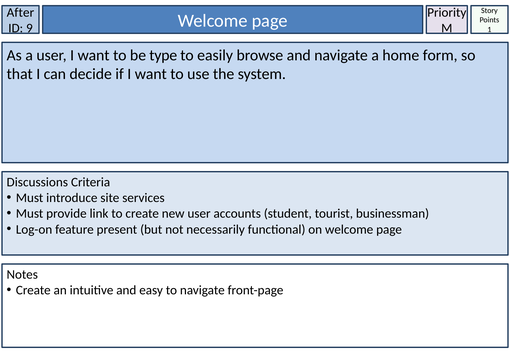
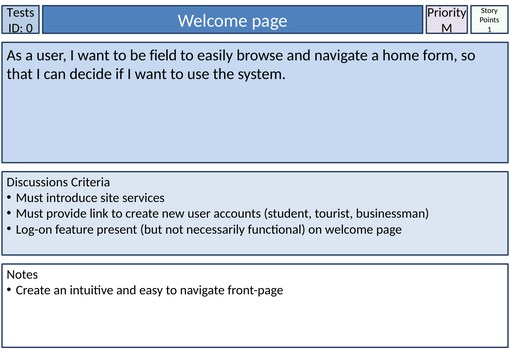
After: After -> Tests (21, 13)
9: 9 -> 0 (29, 28)
type: type -> field (163, 55)
